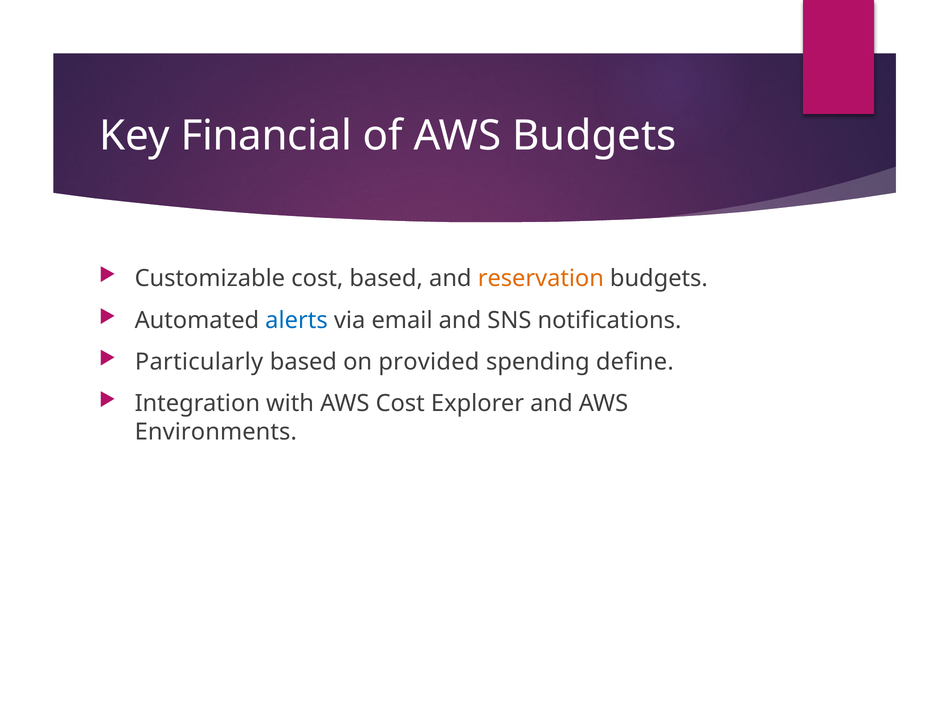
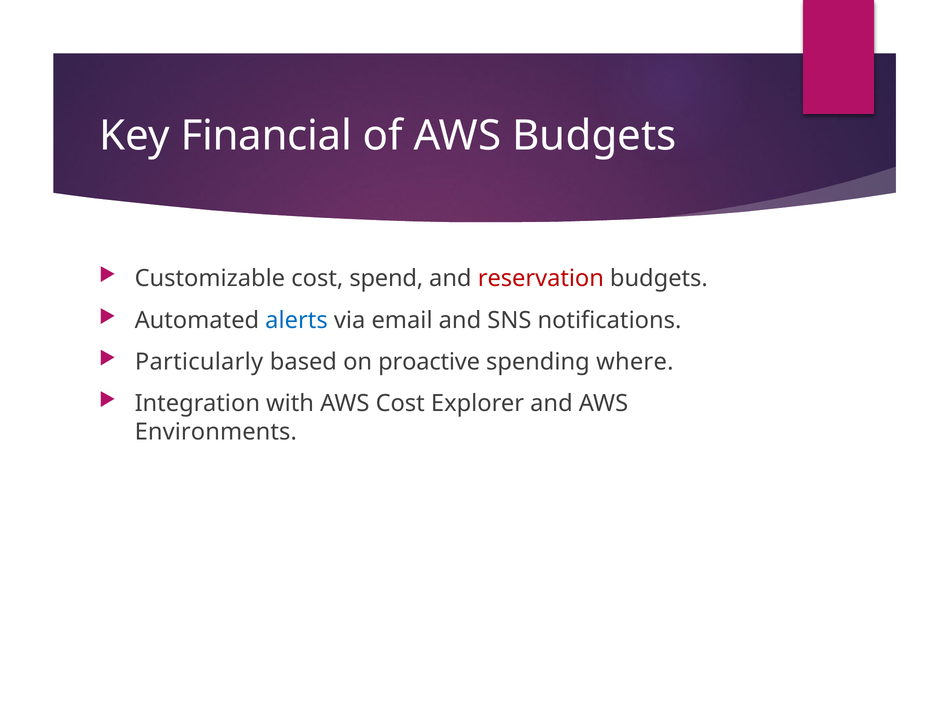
cost based: based -> spend (386, 279)
reservation colour: orange -> red (541, 279)
provided: provided -> proactive (429, 362)
define: define -> where (635, 362)
